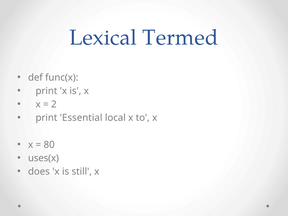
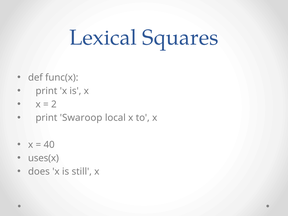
Termed: Termed -> Squares (180, 38)
Essential: Essential -> Swaroop (81, 118)
80: 80 -> 40 (49, 145)
